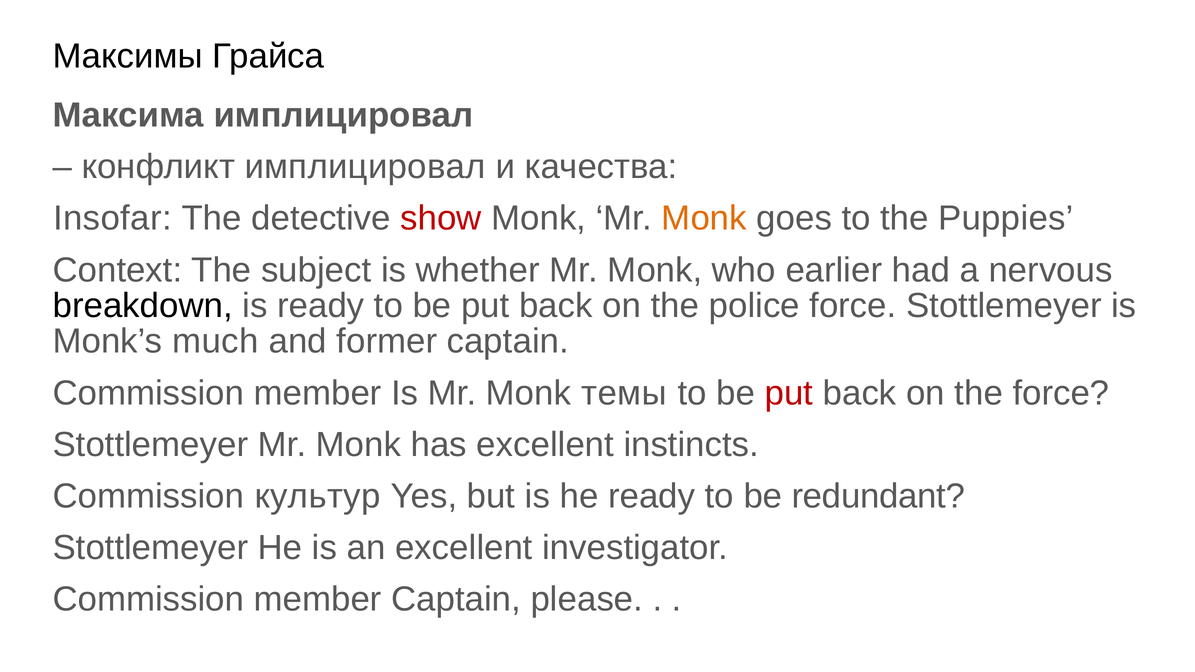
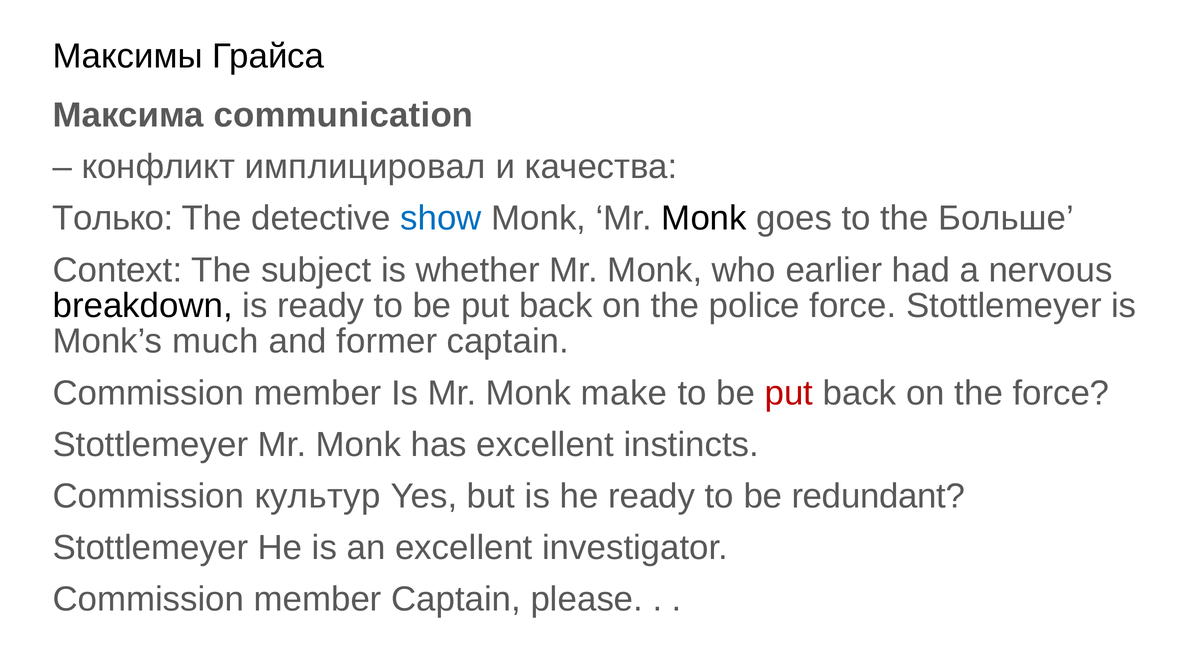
Максима имплицировал: имплицировал -> communication (343, 115)
Insofar: Insofar -> Только (113, 219)
show colour: red -> blue (441, 219)
Monk colour: orange -> black (704, 219)
Puppies: Puppies -> Больше (1006, 219)
темы: темы -> make (624, 393)
